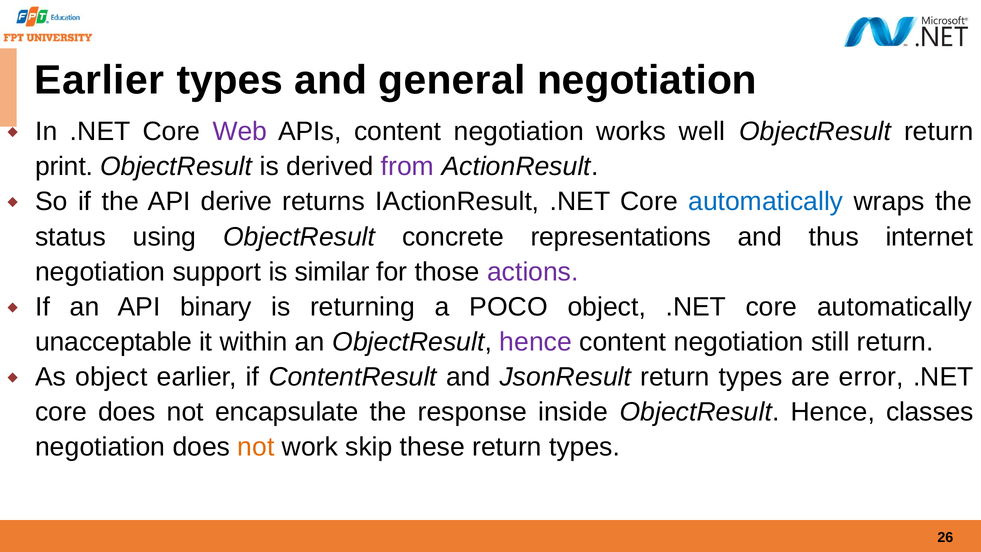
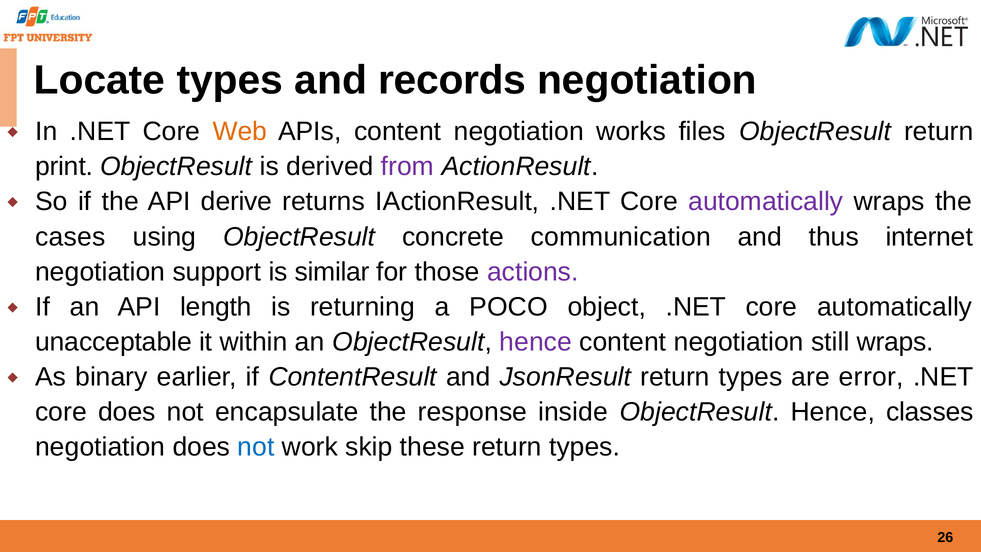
Earlier: Earlier -> Locate (99, 80)
general: general -> records (452, 80)
Web colour: purple -> orange (240, 132)
well: well -> files (702, 132)
automatically colour: blue -> purple (766, 202)
status: status -> cases (70, 237)
representations: representations -> communication (621, 237)
binary: binary -> length (216, 307)
still return: return -> wraps (895, 342)
As object: object -> binary (111, 377)
not colour: orange -> blue (256, 447)
